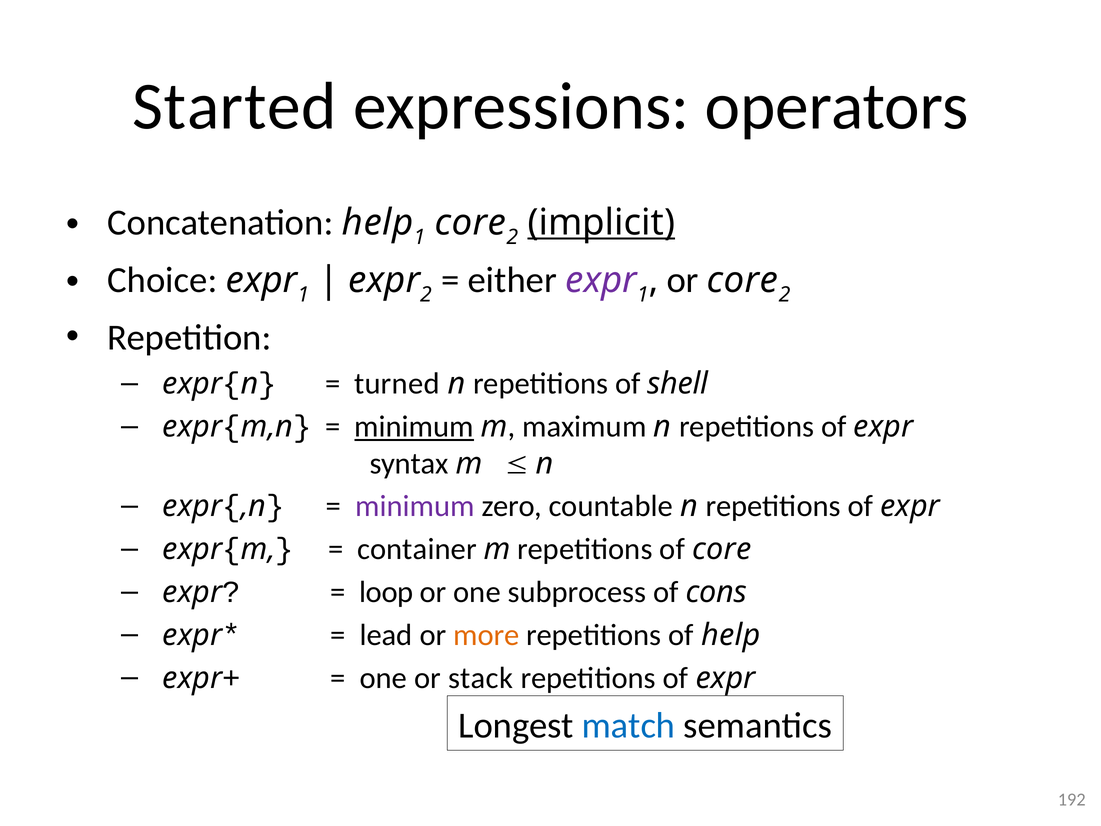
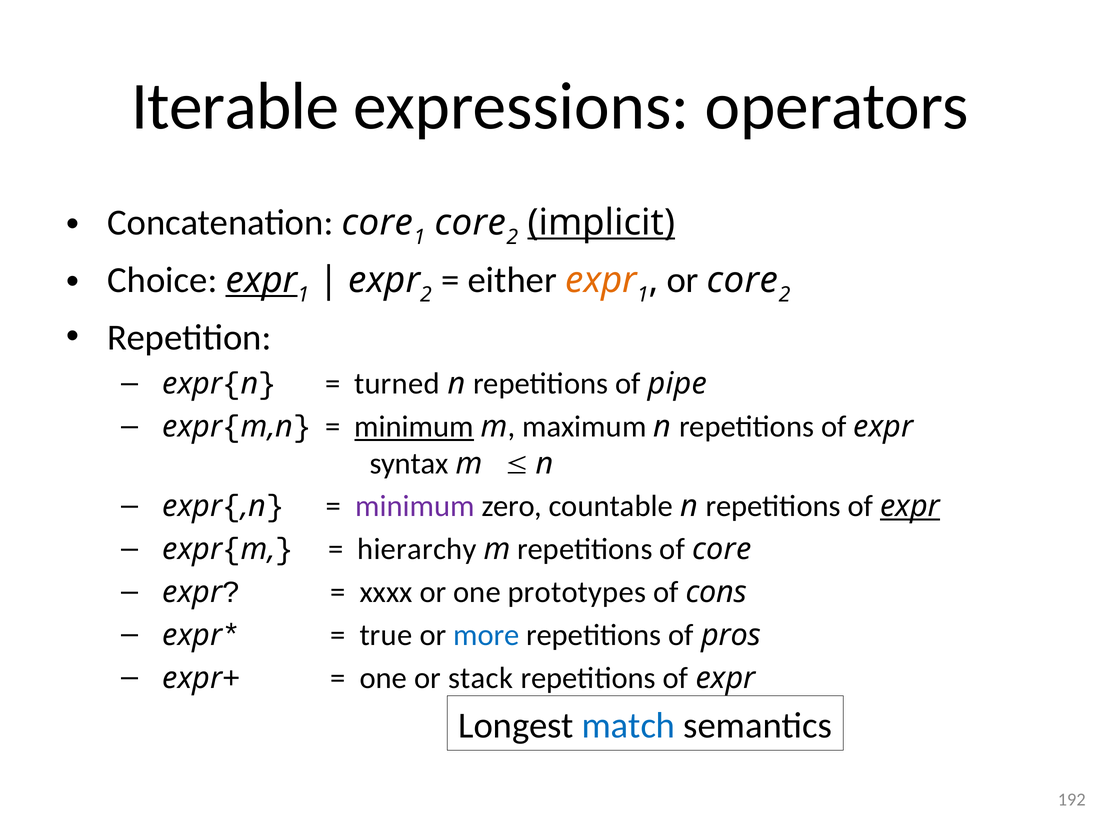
Started: Started -> Iterable (235, 107)
Concatenation help: help -> core (378, 223)
expr underline: none -> present (262, 280)
expr colour: purple -> orange (601, 280)
shell: shell -> pipe (677, 384)
expr underline: none -> present (910, 506)
container: container -> hierarchy (417, 549)
loop: loop -> xxxx (386, 592)
subprocess: subprocess -> prototypes (577, 592)
lead: lead -> true (386, 635)
more colour: orange -> blue (486, 635)
of help: help -> pros (731, 635)
